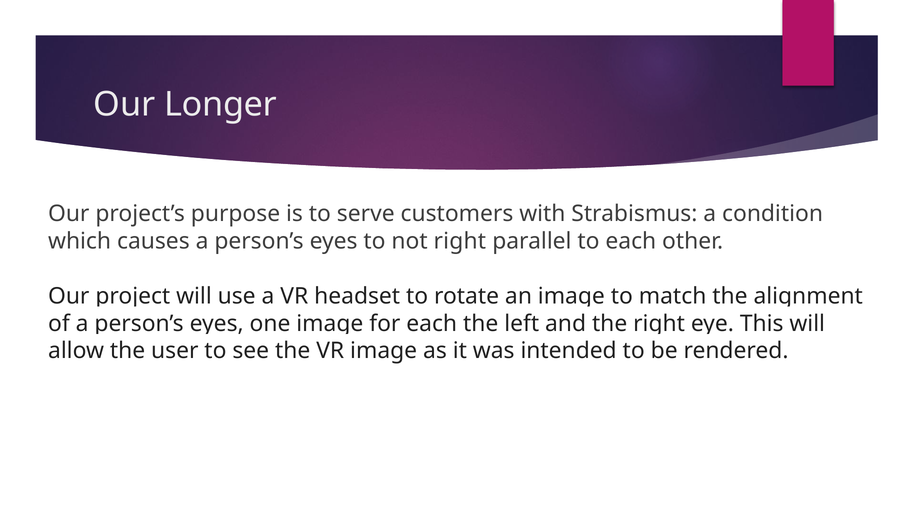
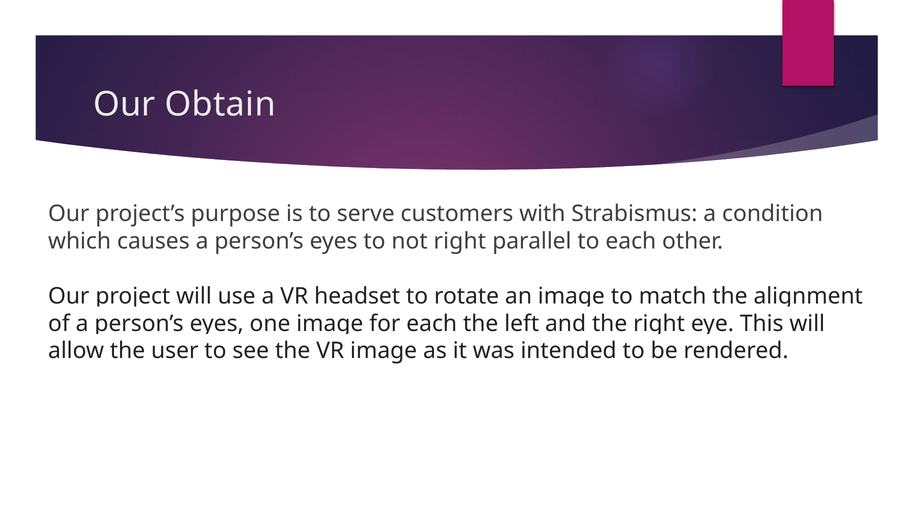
Longer: Longer -> Obtain (220, 104)
